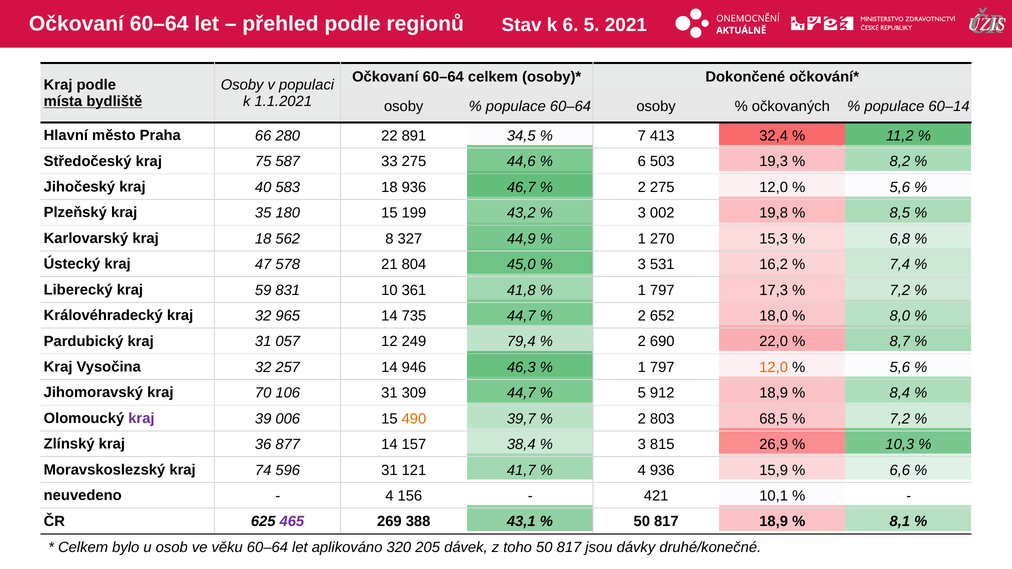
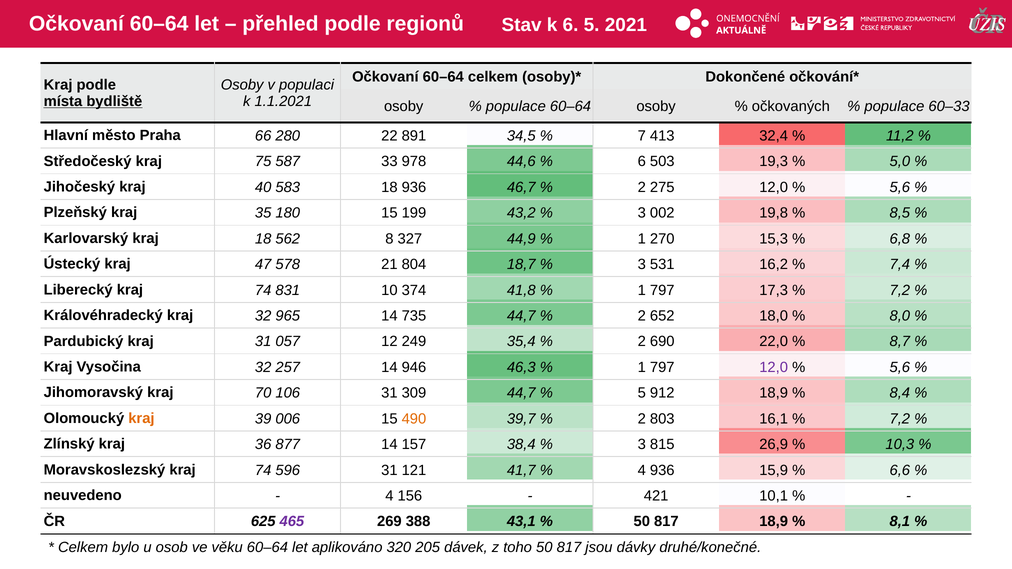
60–14: 60–14 -> 60–33 (949, 106)
33 275: 275 -> 978 (414, 162)
8,2: 8,2 -> 5,0 (900, 162)
45,0: 45,0 -> 18,7 (521, 265)
Liberecký kraj 59: 59 -> 74 (263, 290)
361: 361 -> 374 (414, 290)
79,4: 79,4 -> 35,4 (521, 342)
12,0 colour: orange -> purple (774, 367)
kraj colour: purple -> orange (141, 419)
68,5: 68,5 -> 16,1 (774, 419)
